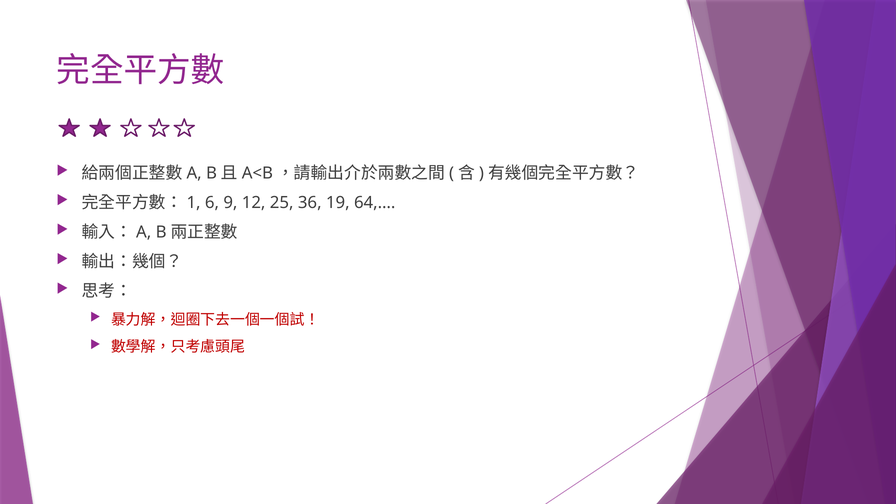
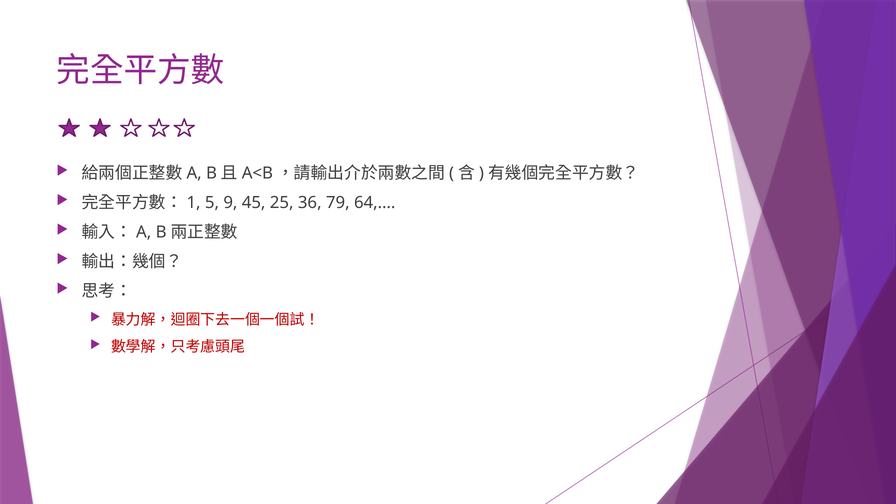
6: 6 -> 5 (212, 203)
12: 12 -> 45 (254, 203)
19: 19 -> 79 (338, 203)
